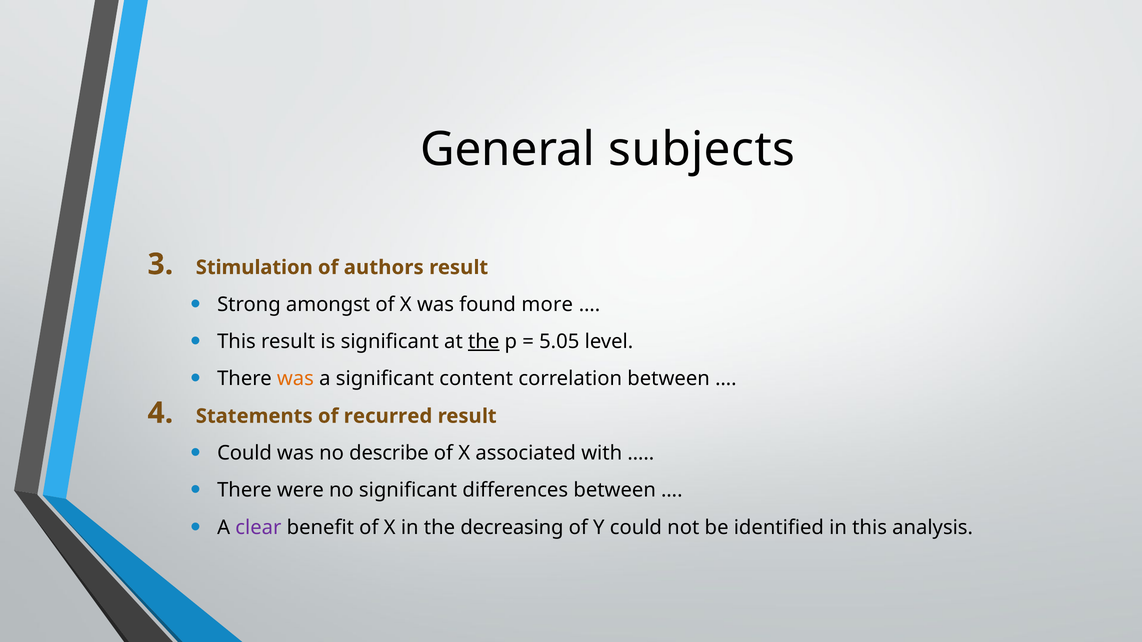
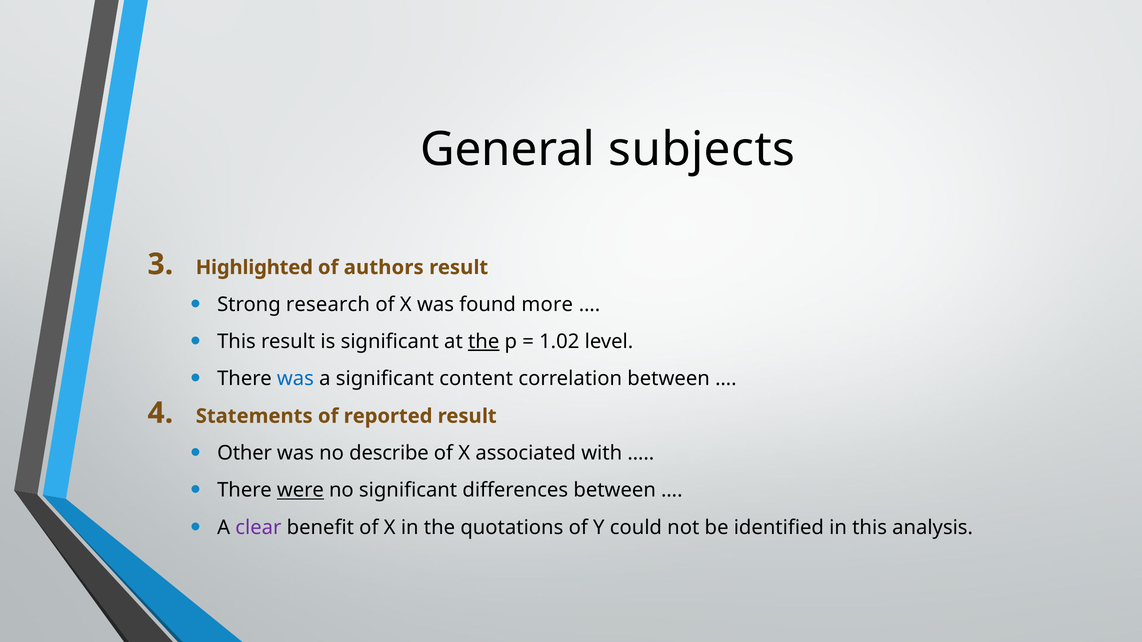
Stimulation: Stimulation -> Highlighted (254, 268)
amongst: amongst -> research (328, 305)
5.05: 5.05 -> 1.02 (559, 342)
was colour: orange -> blue (295, 379)
recurred: recurred -> reported (388, 416)
Could: Could -> Other (245, 453)
were underline: none -> present (300, 491)
decreasing: decreasing -> quotations (512, 528)
